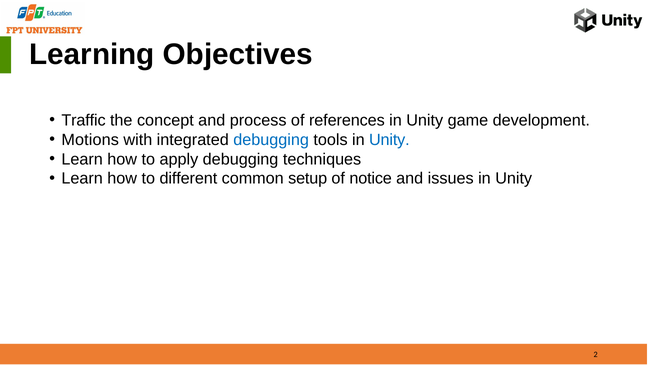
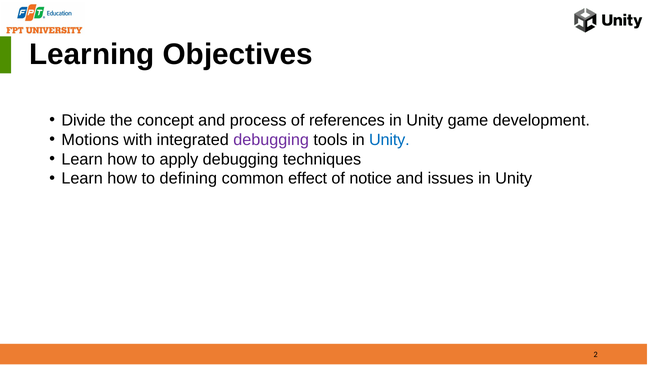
Traffic: Traffic -> Divide (84, 120)
debugging colour: blue -> purple (271, 139)
different: different -> defining (188, 178)
setup: setup -> effect (308, 178)
